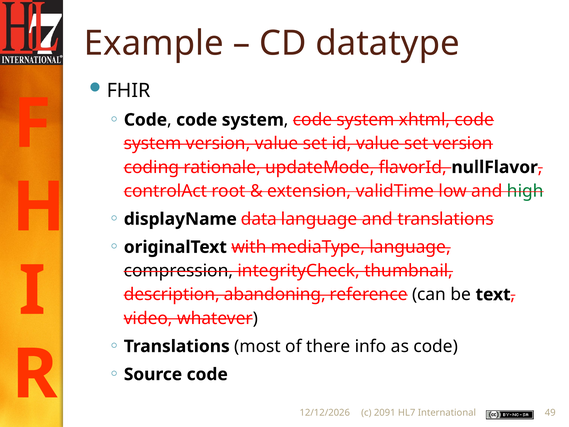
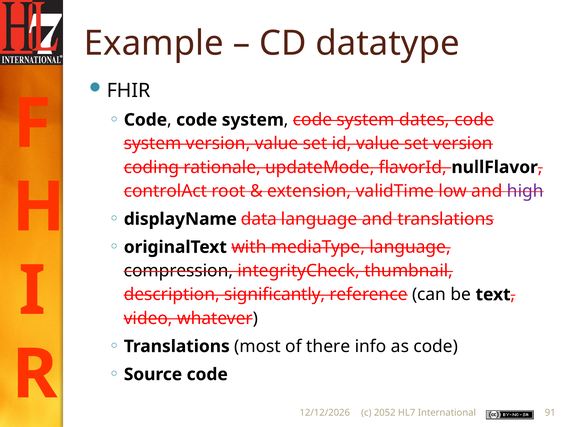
xhtml: xhtml -> dates (424, 120)
high colour: green -> purple (525, 191)
abandoning: abandoning -> significantly (275, 294)
2091: 2091 -> 2052 (385, 413)
49: 49 -> 91 (550, 413)
